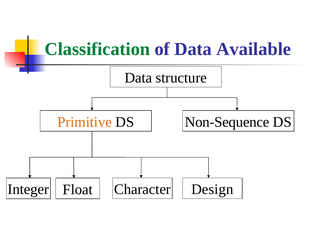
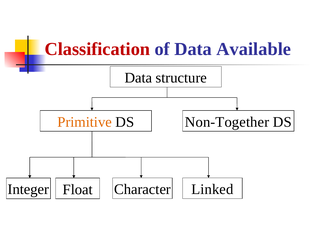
Classification colour: green -> red (97, 49)
Non-Sequence: Non-Sequence -> Non-Together (227, 122)
Design: Design -> Linked (212, 189)
